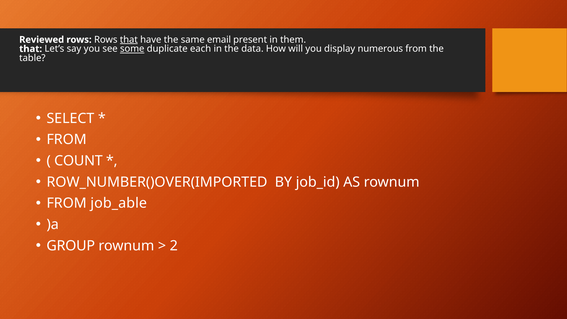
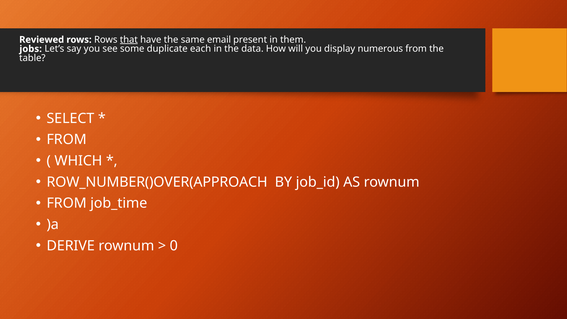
that: that -> jobs (31, 49)
some underline: present -> none (132, 49)
COUNT: COUNT -> WHICH (78, 161)
ROW_NUMBER()OVER(IMPORTED: ROW_NUMBER()OVER(IMPORTED -> ROW_NUMBER()OVER(APPROACH (157, 182)
job_able: job_able -> job_time (119, 203)
GROUP: GROUP -> DERIVE (71, 246)
2: 2 -> 0 (174, 246)
